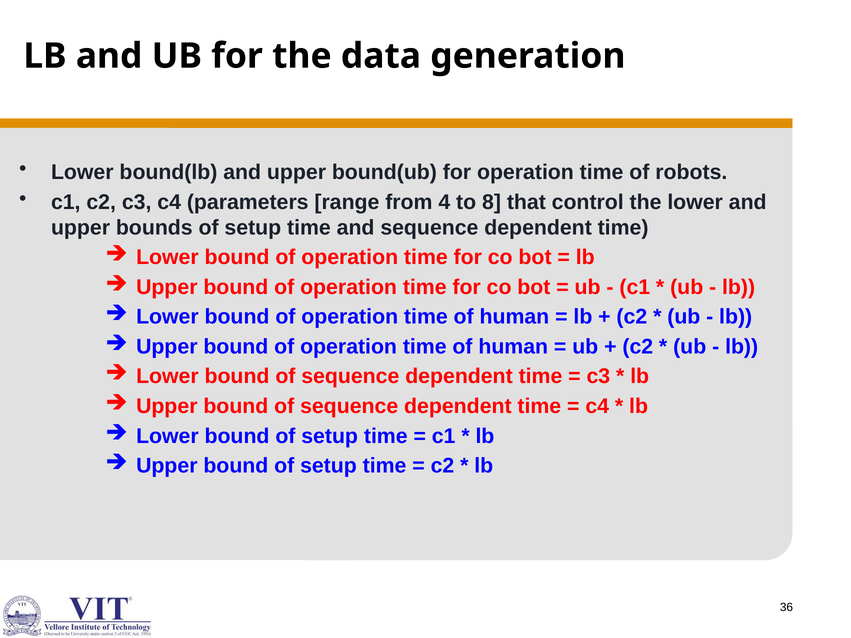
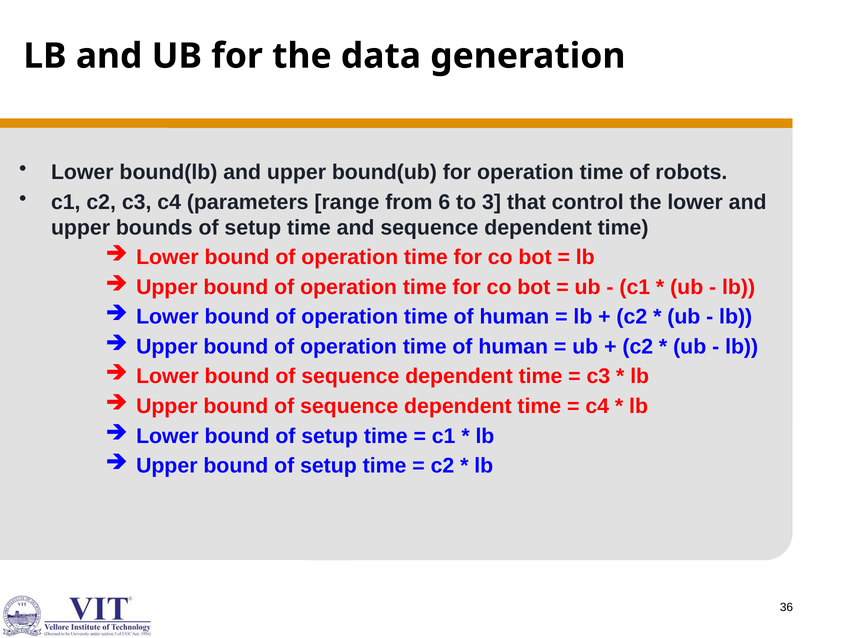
4: 4 -> 6 (444, 202)
8: 8 -> 3 (492, 202)
